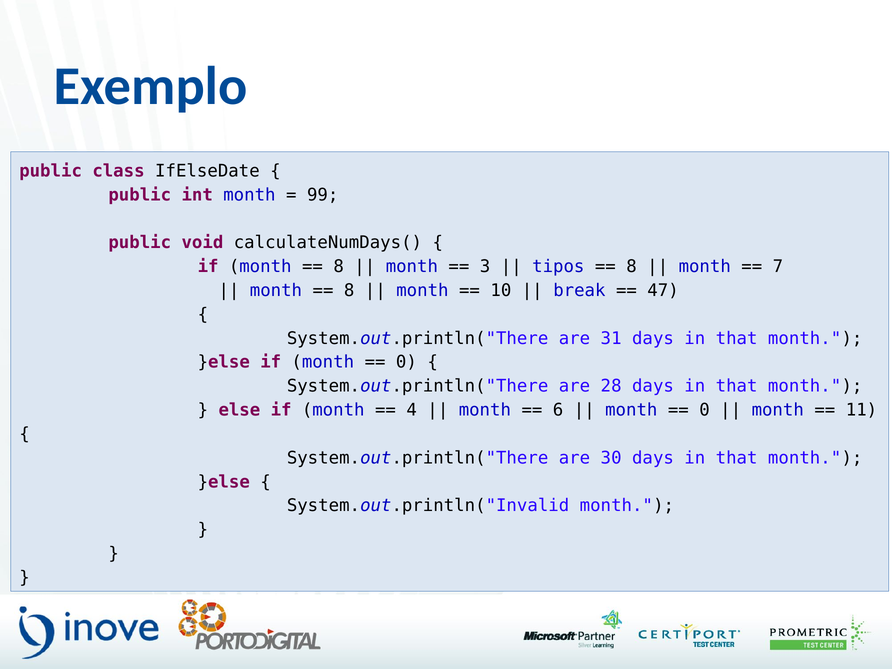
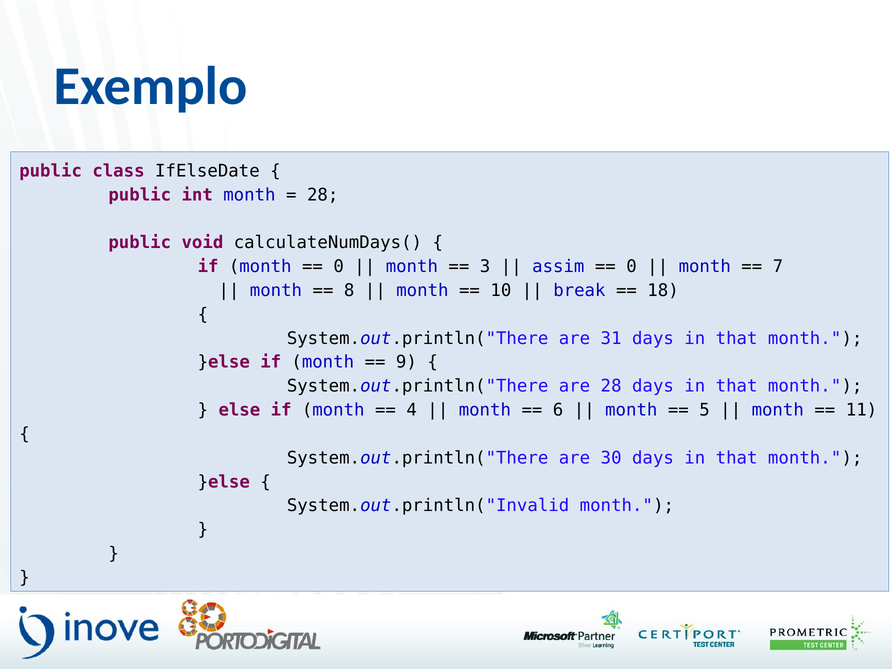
99: 99 -> 28 (323, 195)
8: 8 -> 0 (339, 267)
tipos: tipos -> assim (558, 267)
8: 8 -> 0 (632, 267)
47: 47 -> 18 (663, 290)
0: 0 -> 9 (406, 362)
0: 0 -> 5 (705, 410)
